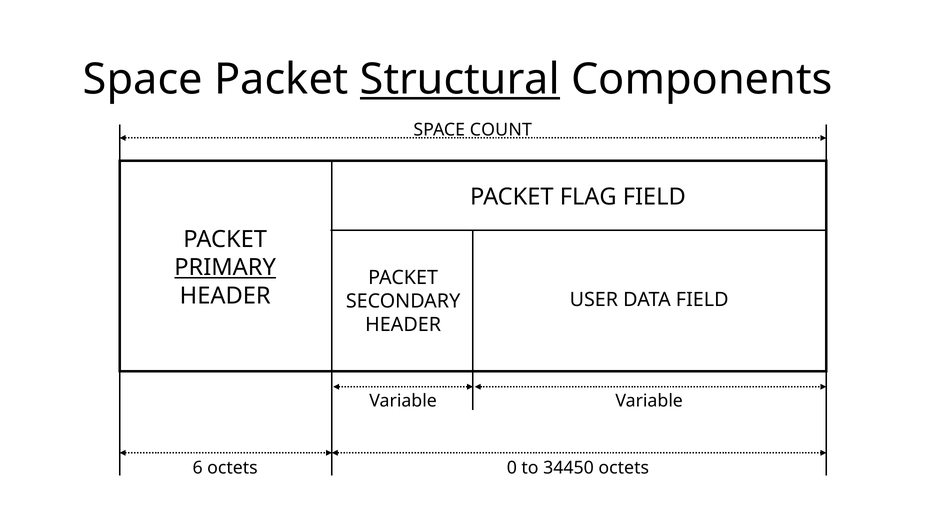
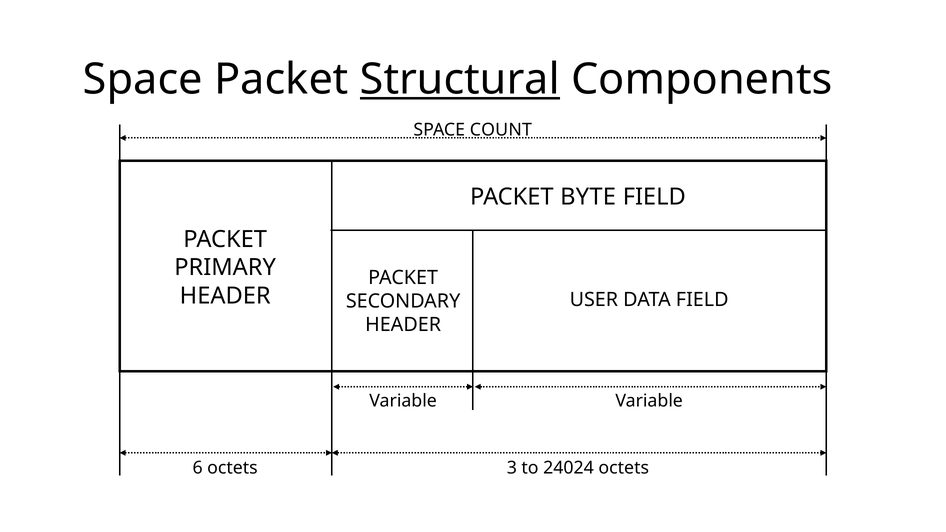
FLAG: FLAG -> BYTE (588, 197)
PRIMARY underline: present -> none (225, 268)
0: 0 -> 3 (512, 468)
34450: 34450 -> 24024 (569, 468)
